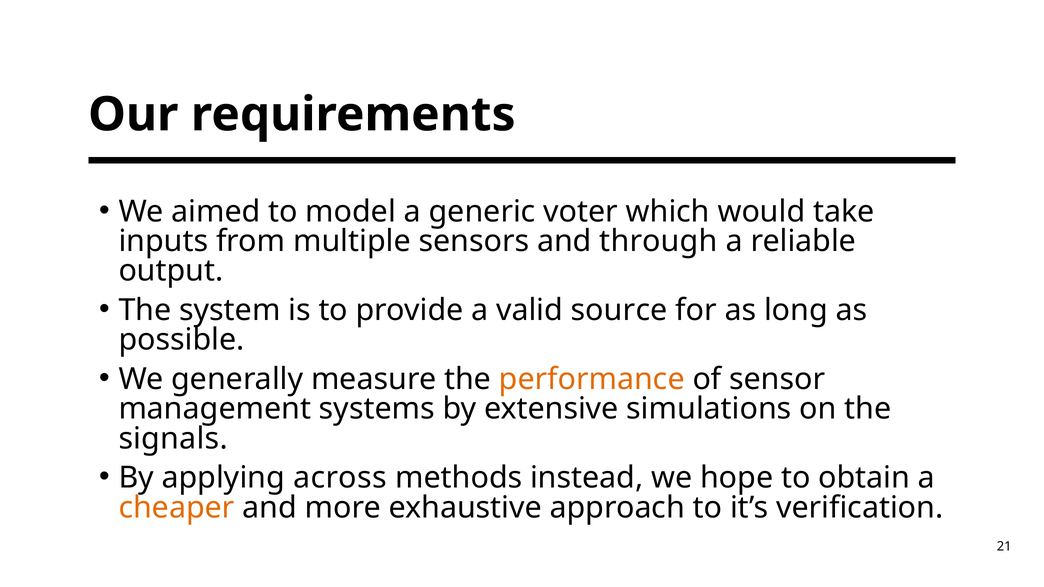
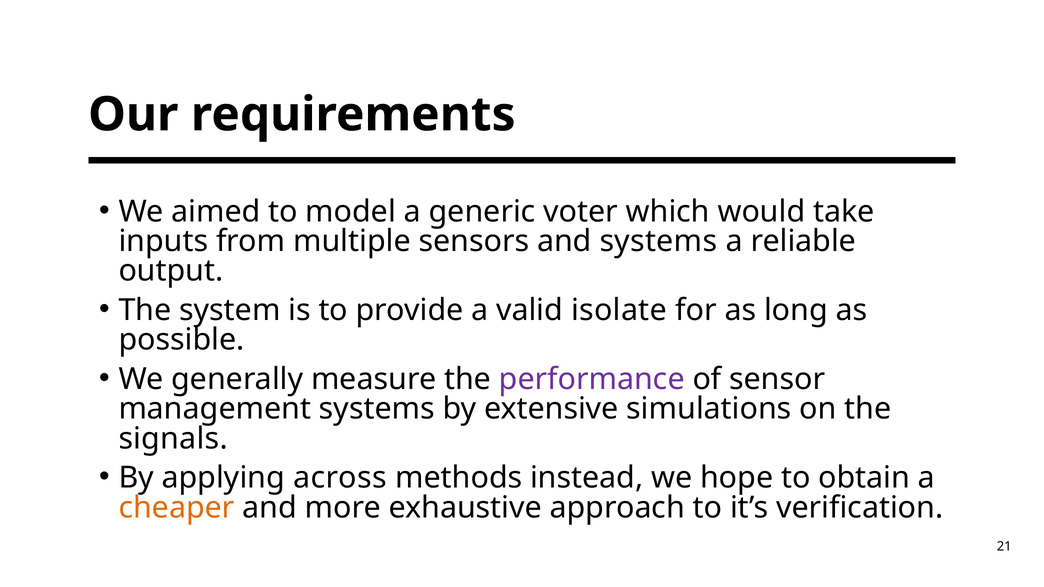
and through: through -> systems (658, 241)
source: source -> isolate (619, 310)
performance colour: orange -> purple (592, 379)
